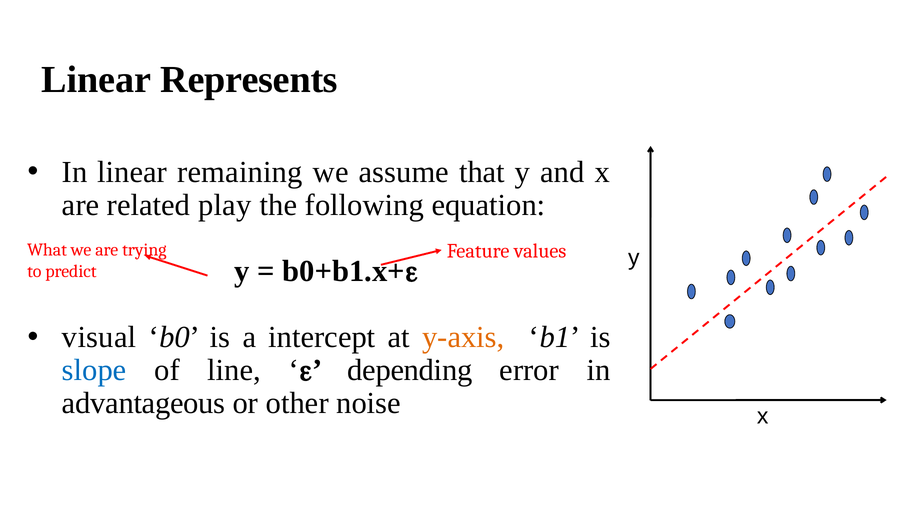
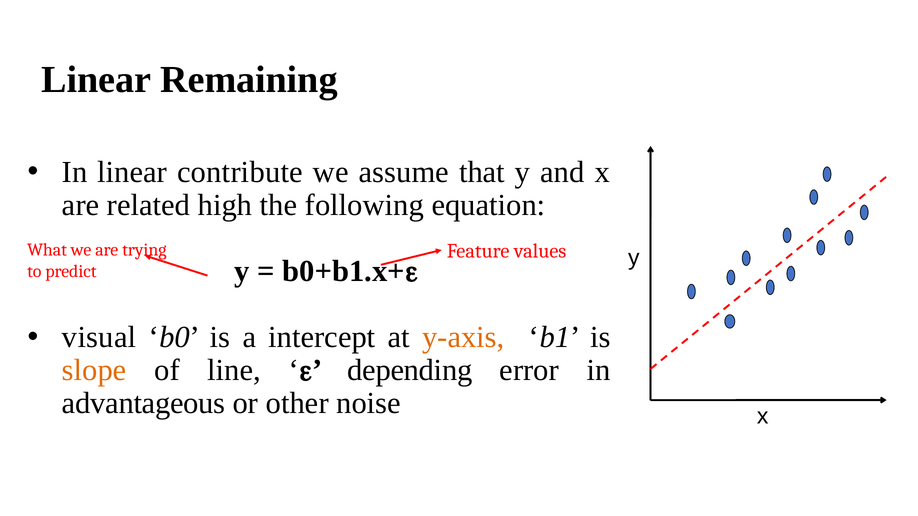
Represents: Represents -> Remaining (249, 80)
remaining: remaining -> contribute (240, 172)
play: play -> high (225, 205)
slope colour: blue -> orange (94, 370)
